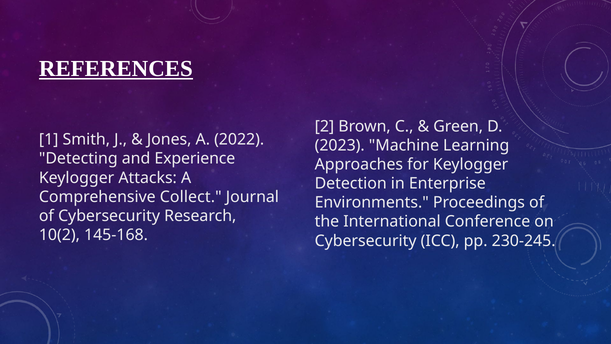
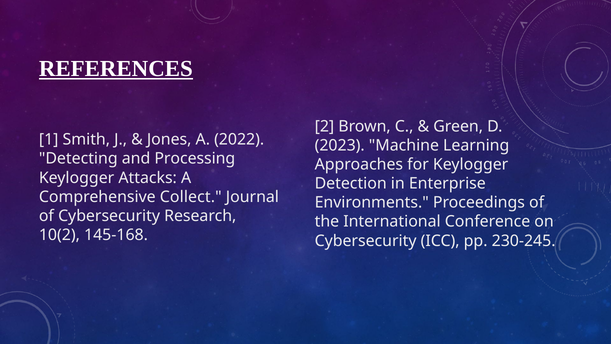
Experience: Experience -> Processing (195, 159)
